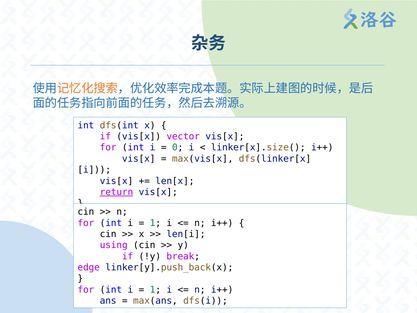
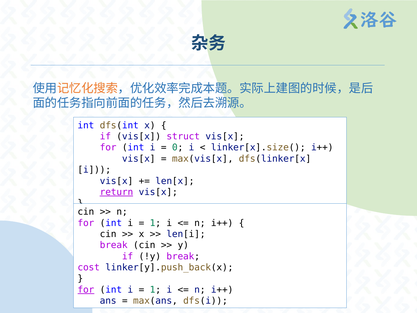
vector: vector -> struct (183, 136)
using: using -> break (114, 245)
edge: edge -> cost (89, 267)
for underline: none -> present (86, 289)
